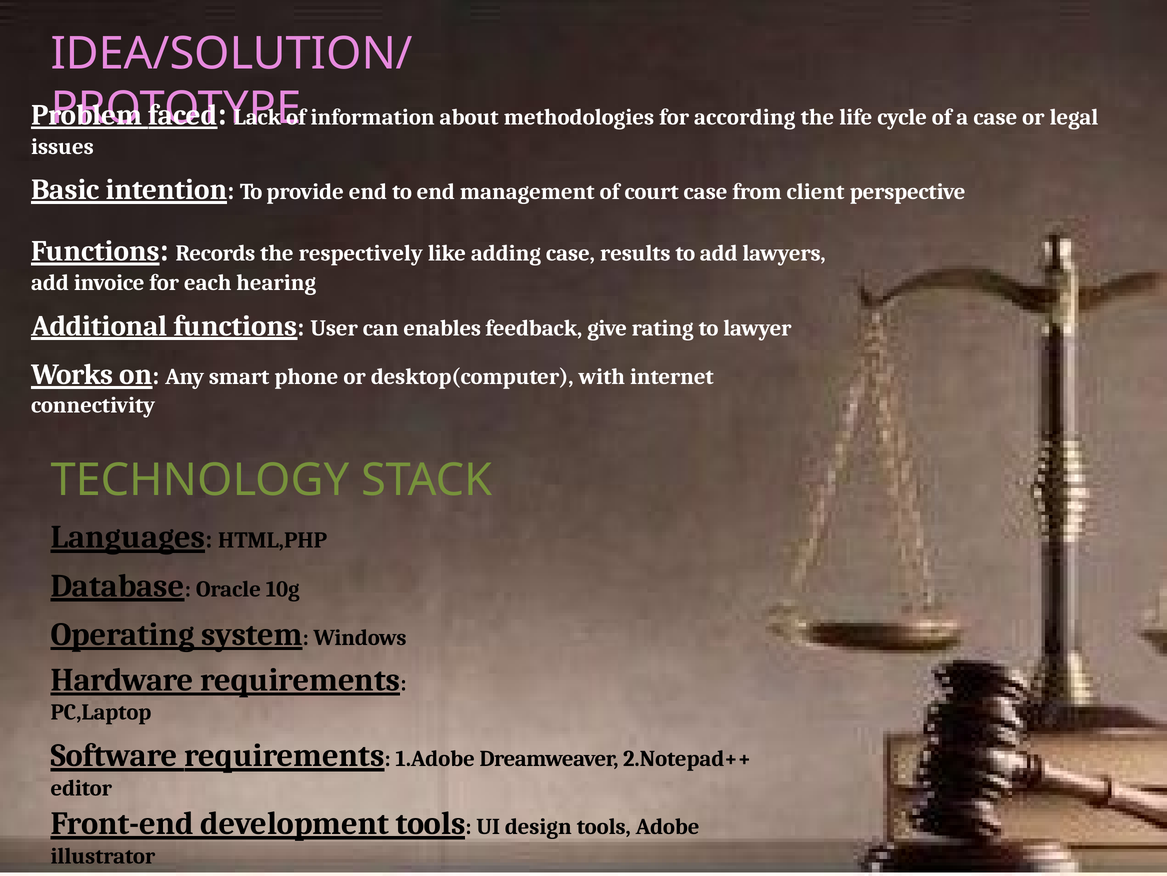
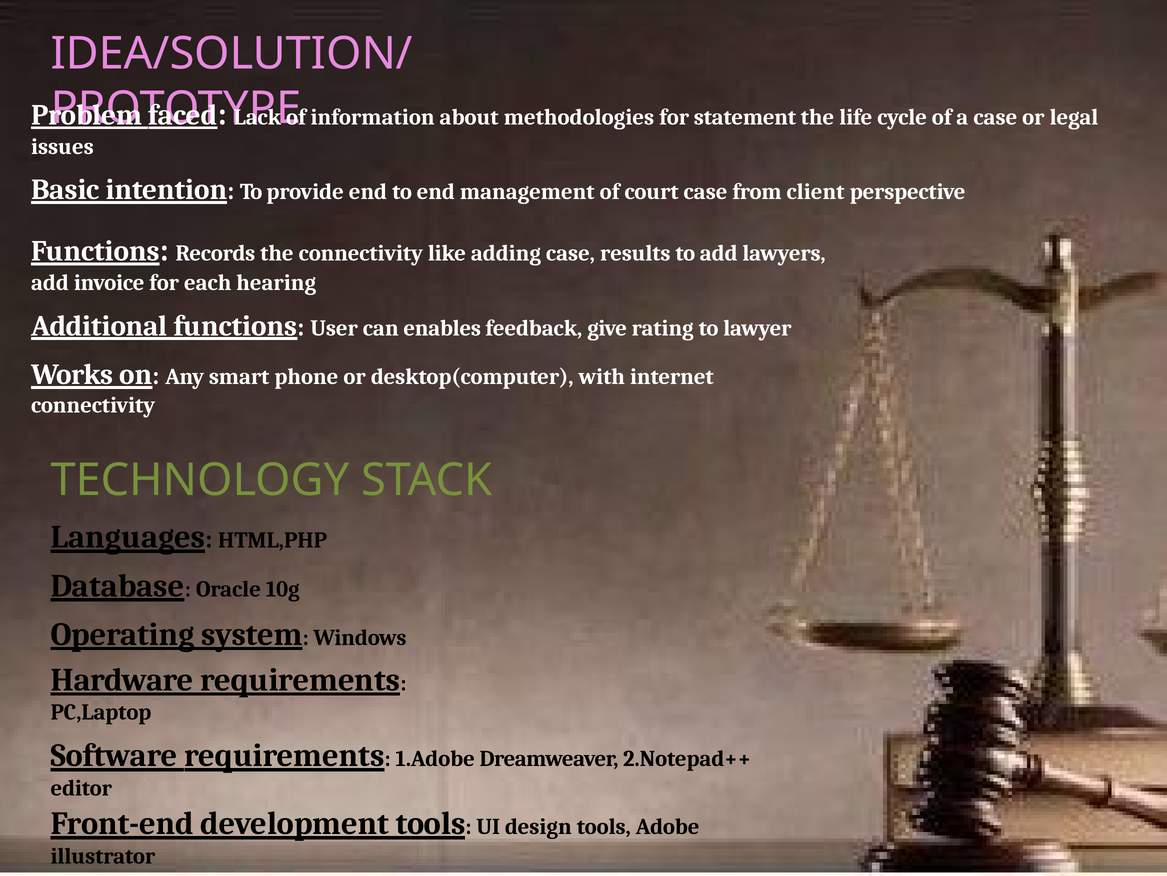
according: according -> statement (745, 117)
the respectively: respectively -> connectivity (361, 253)
